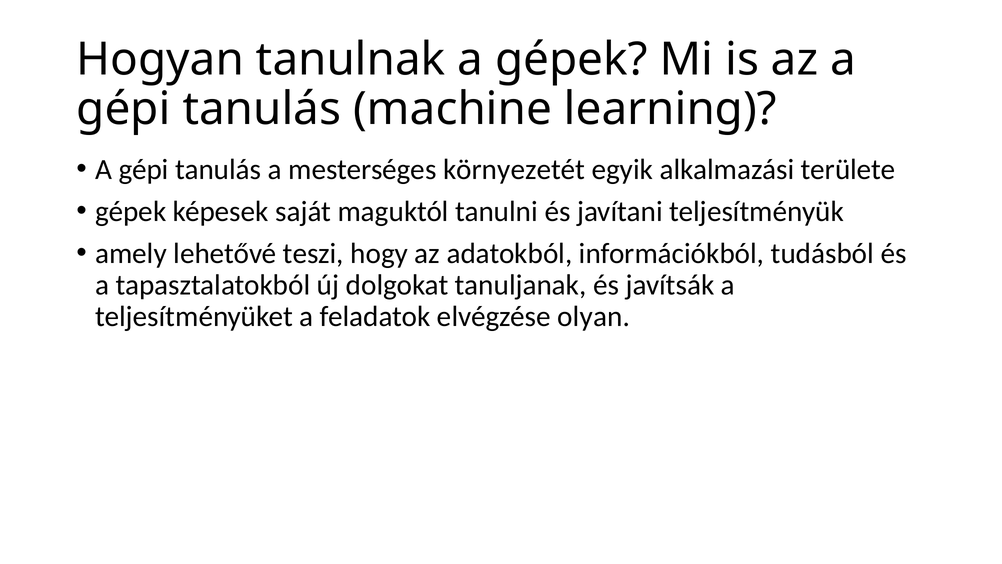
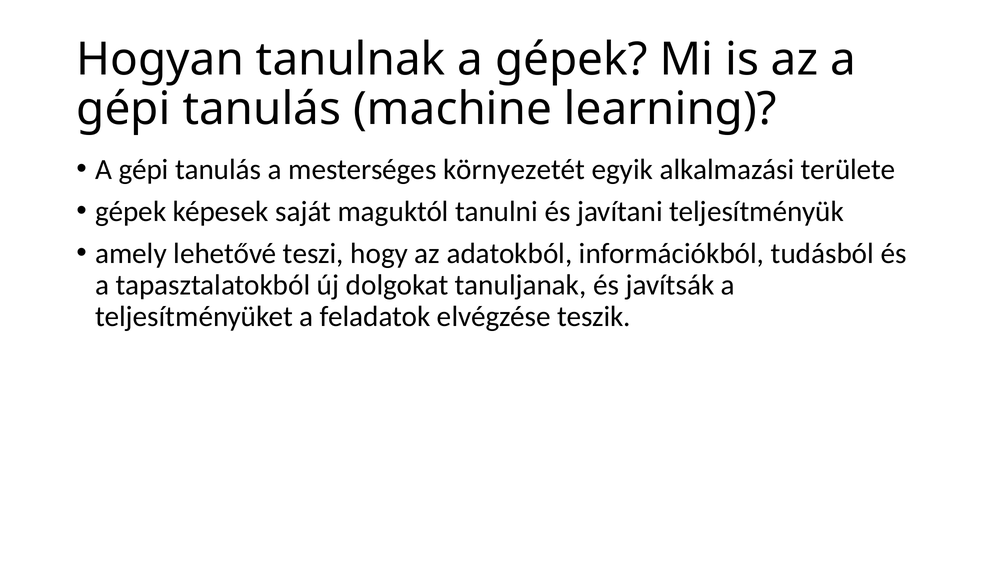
olyan: olyan -> teszik (594, 316)
